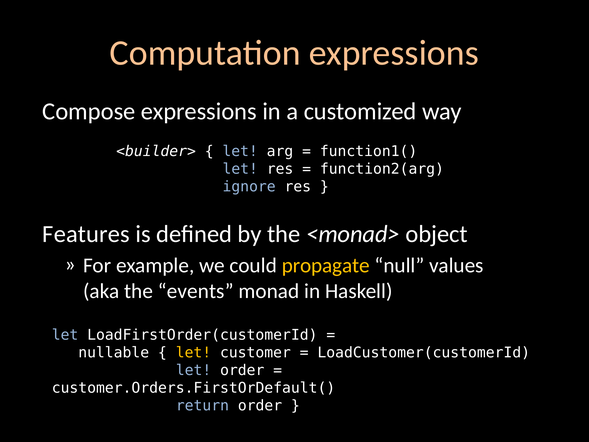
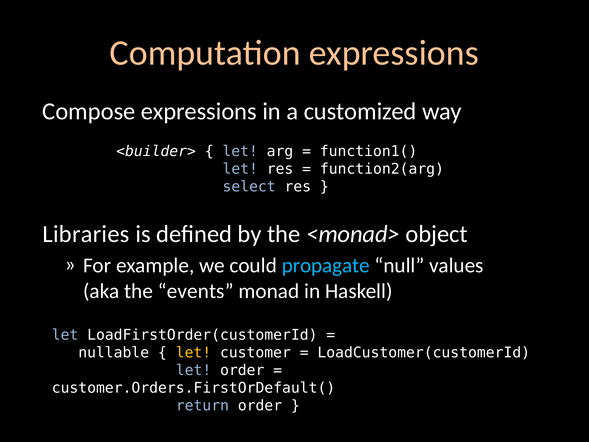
ignore: ignore -> select (249, 186)
Features: Features -> Libraries (86, 234)
propagate colour: yellow -> light blue (326, 265)
